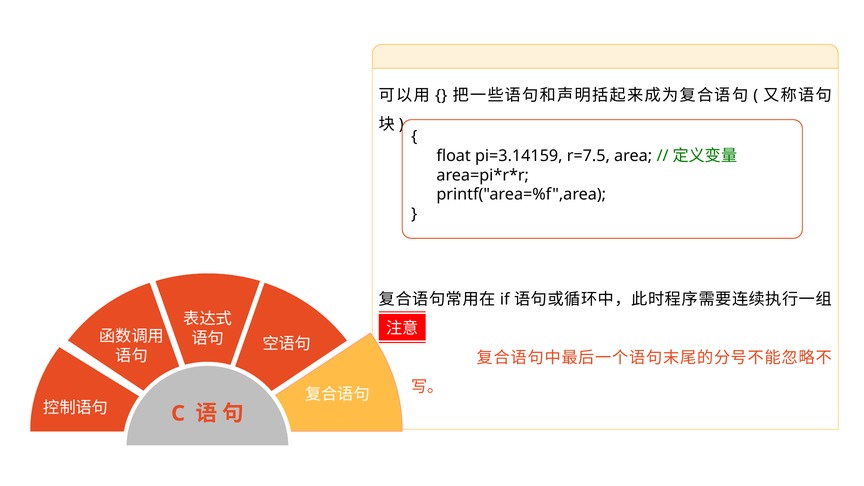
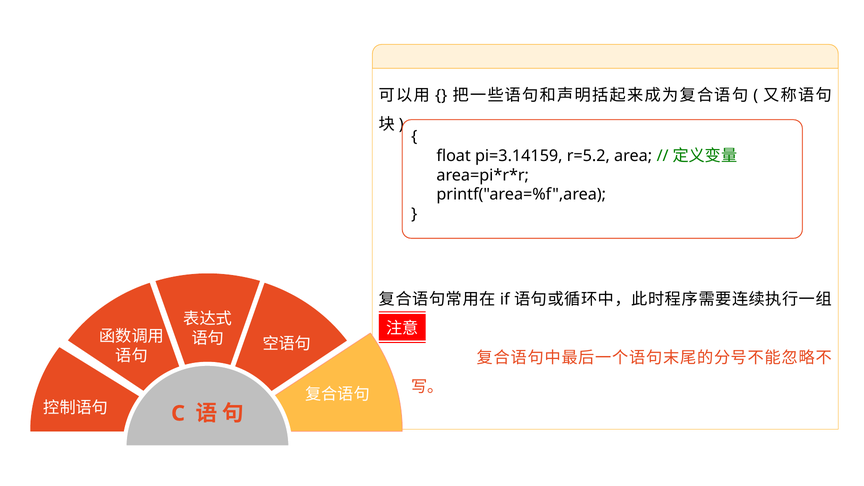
r=7.5: r=7.5 -> r=5.2 (588, 156)
